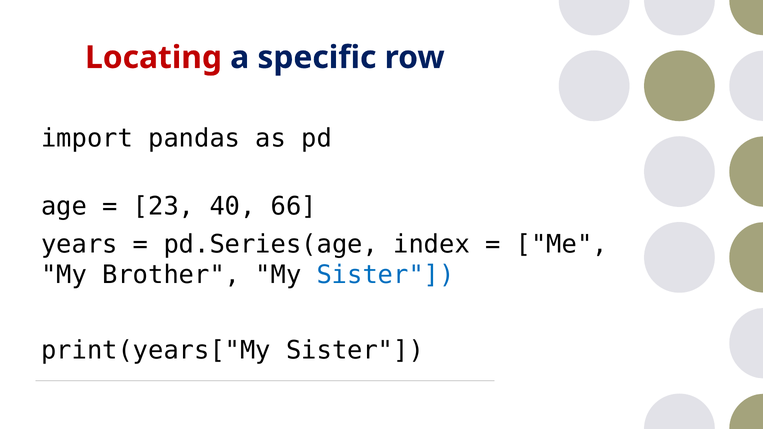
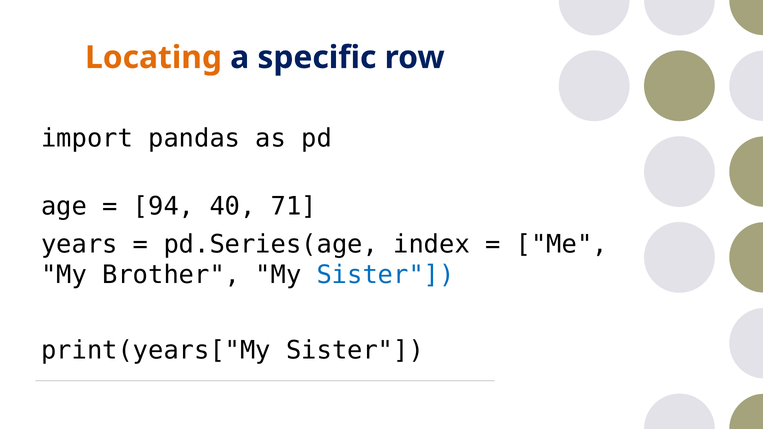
Locating colour: red -> orange (154, 58)
23: 23 -> 94 (164, 207)
66: 66 -> 71 (294, 207)
